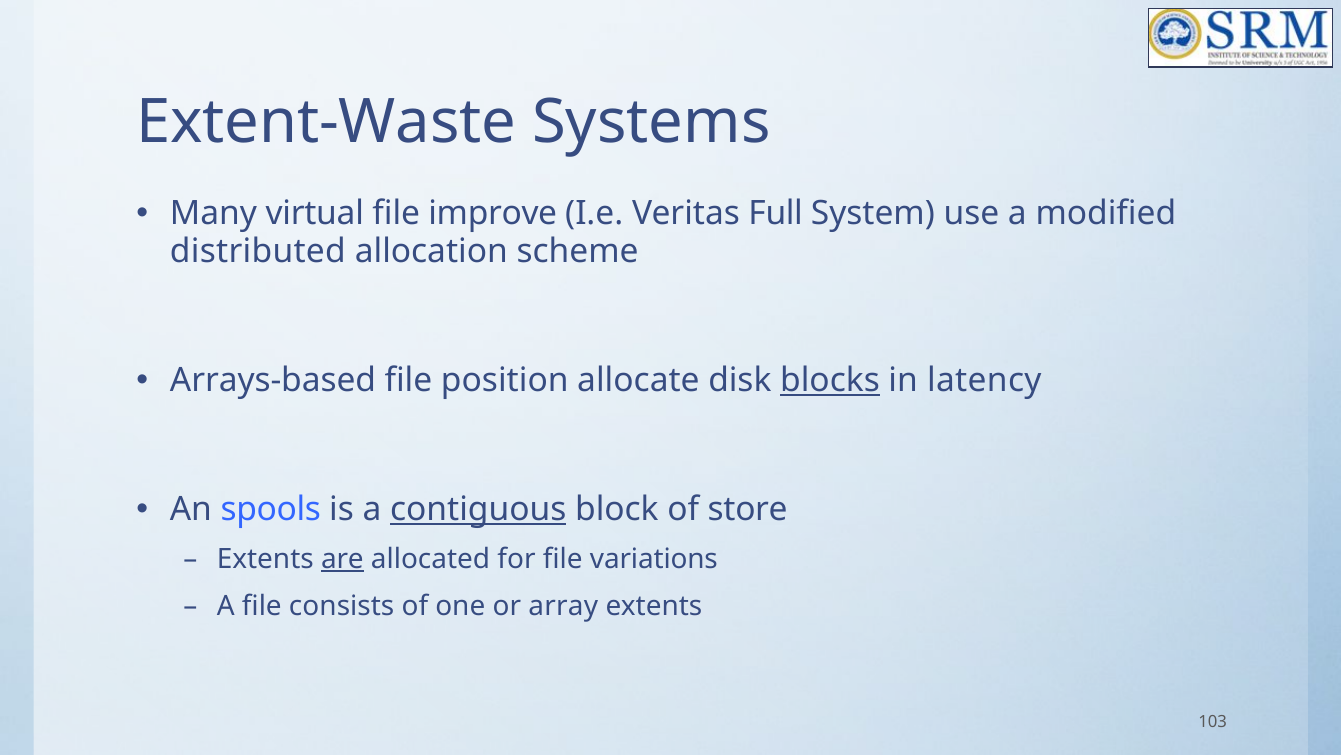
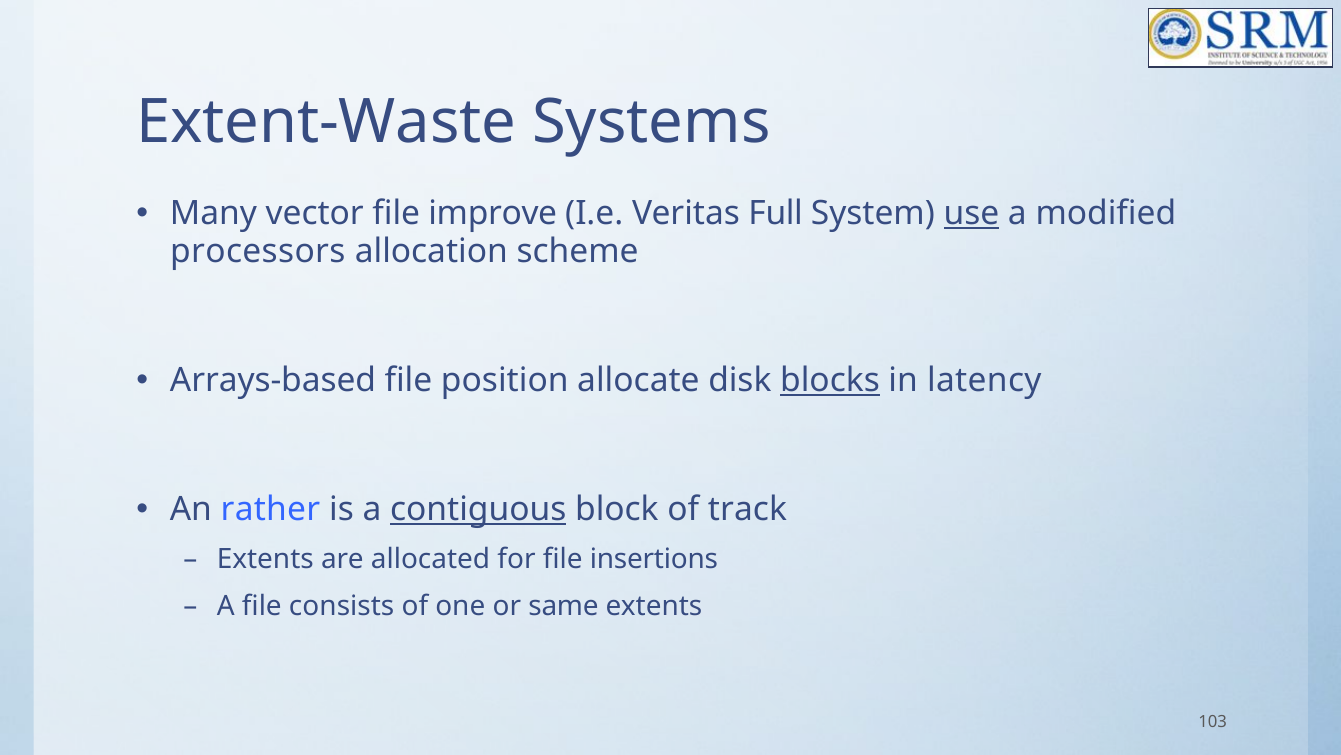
virtual: virtual -> vector (315, 213)
use underline: none -> present (971, 213)
distributed: distributed -> processors (258, 252)
spools: spools -> rather (270, 509)
store: store -> track (747, 509)
are underline: present -> none (342, 559)
variations: variations -> insertions (654, 559)
array: array -> same (564, 605)
